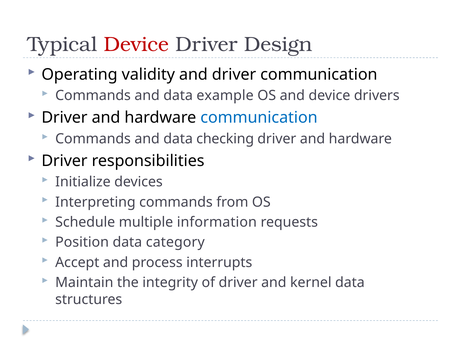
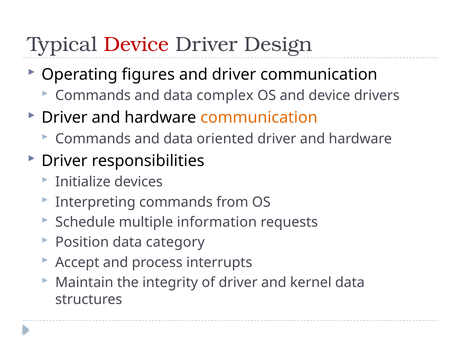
validity: validity -> figures (148, 74)
example: example -> complex (225, 96)
communication colour: blue -> orange (259, 118)
checking: checking -> oriented (225, 139)
